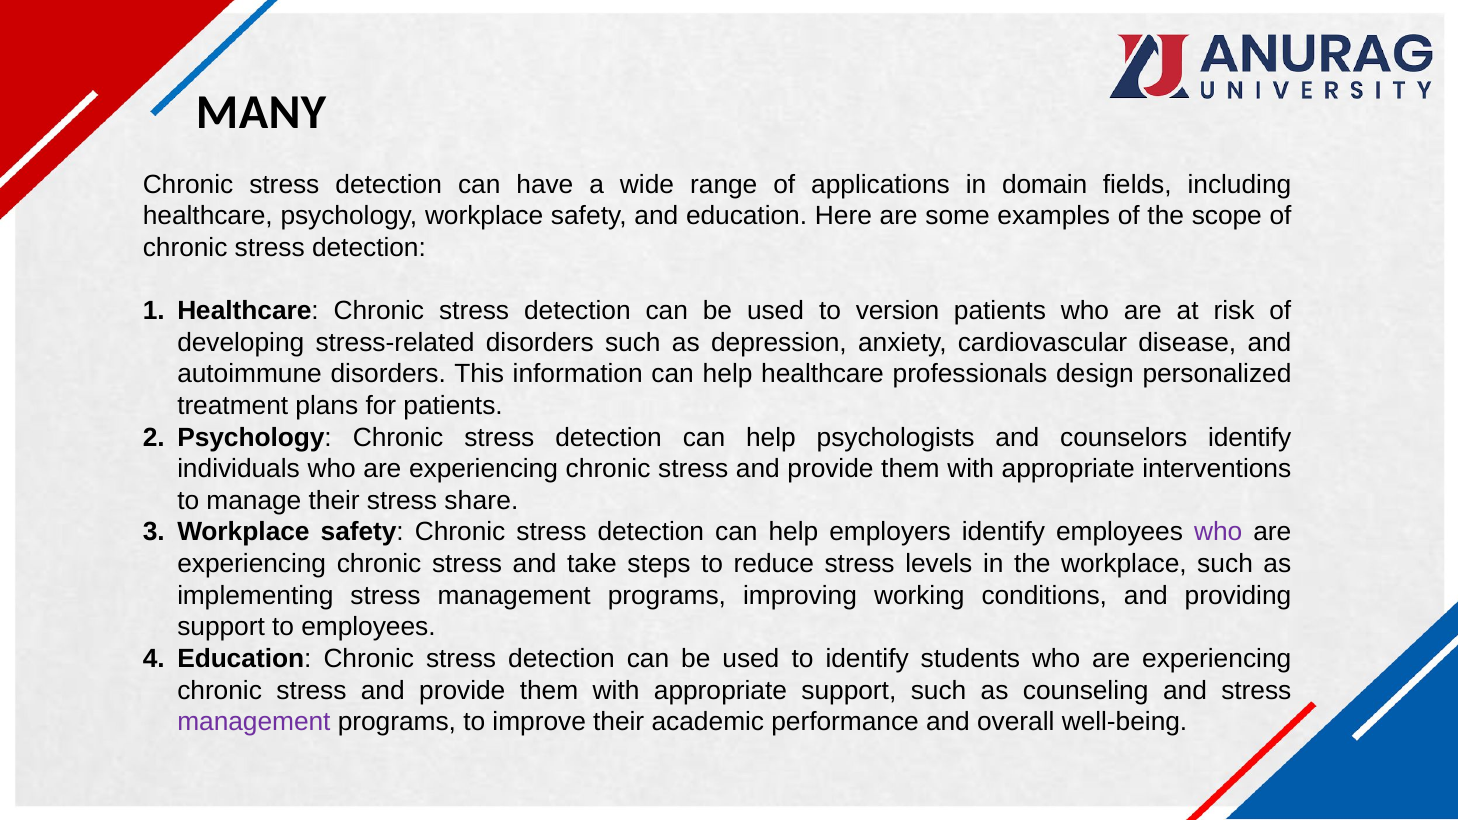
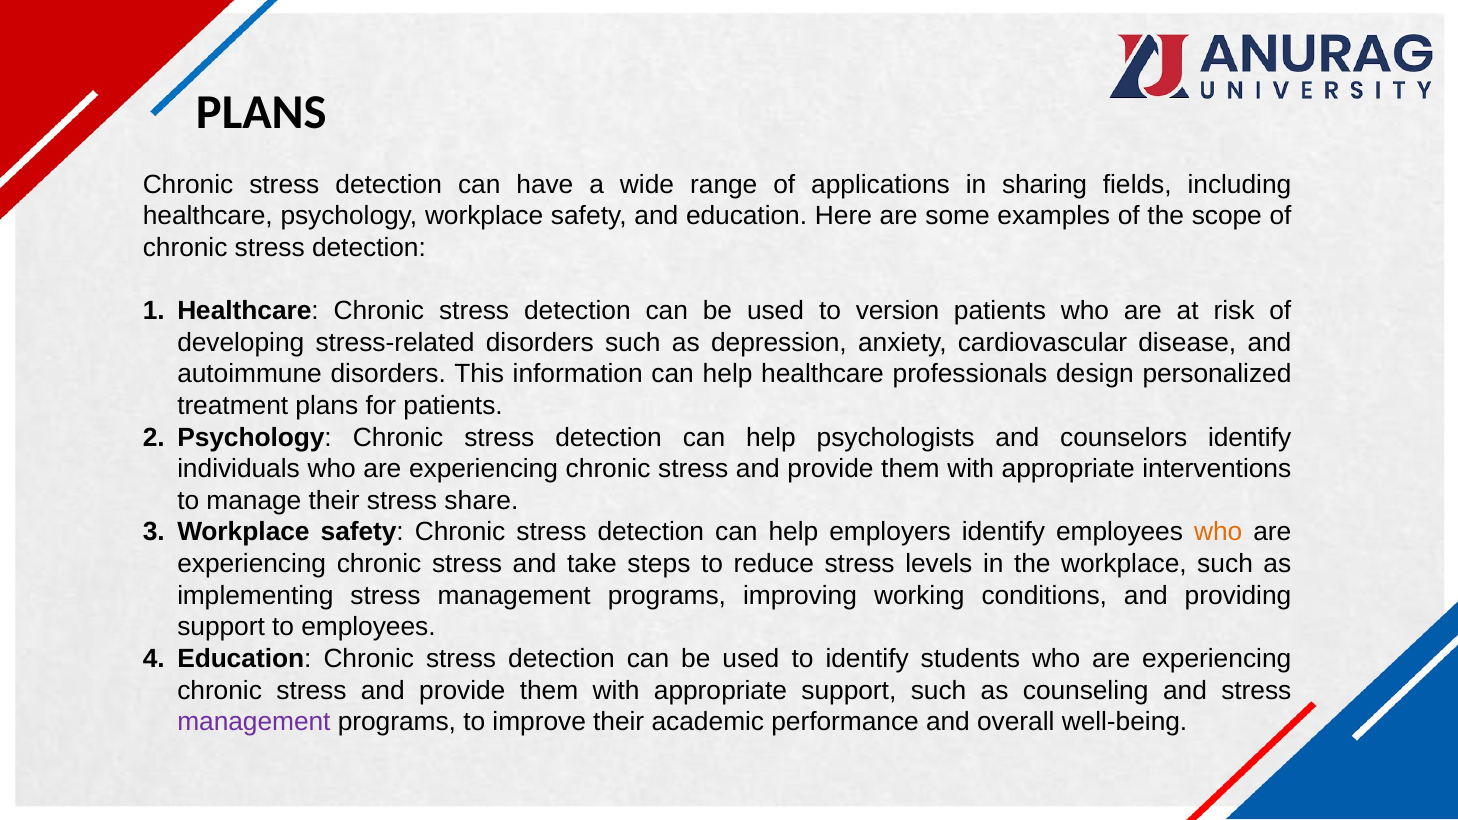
MANY: MANY -> PLANS (261, 113)
domain: domain -> sharing (1045, 184)
who colour: purple -> orange (1218, 532)
